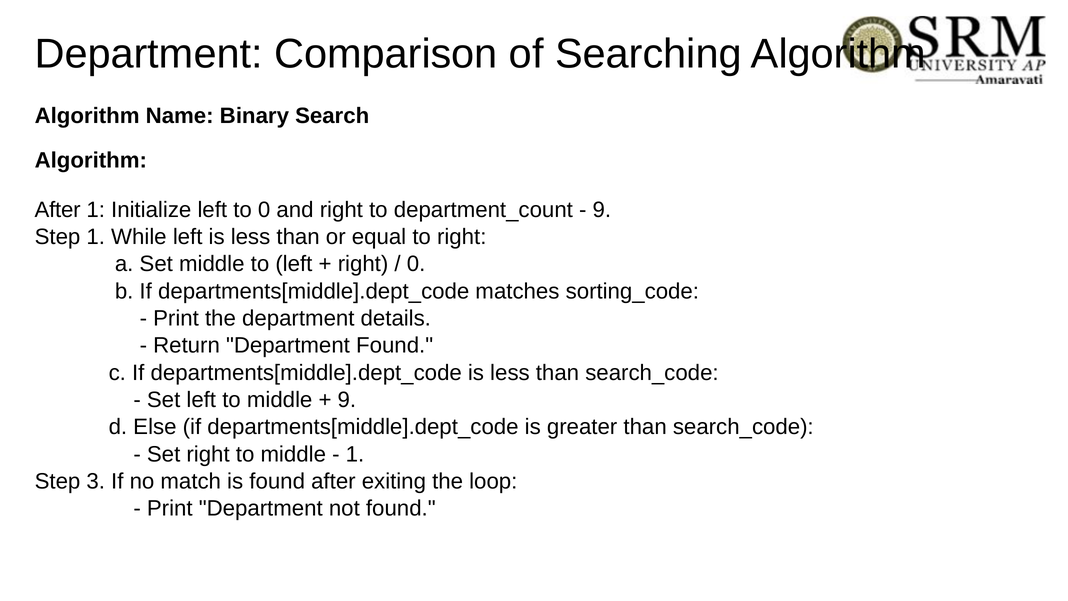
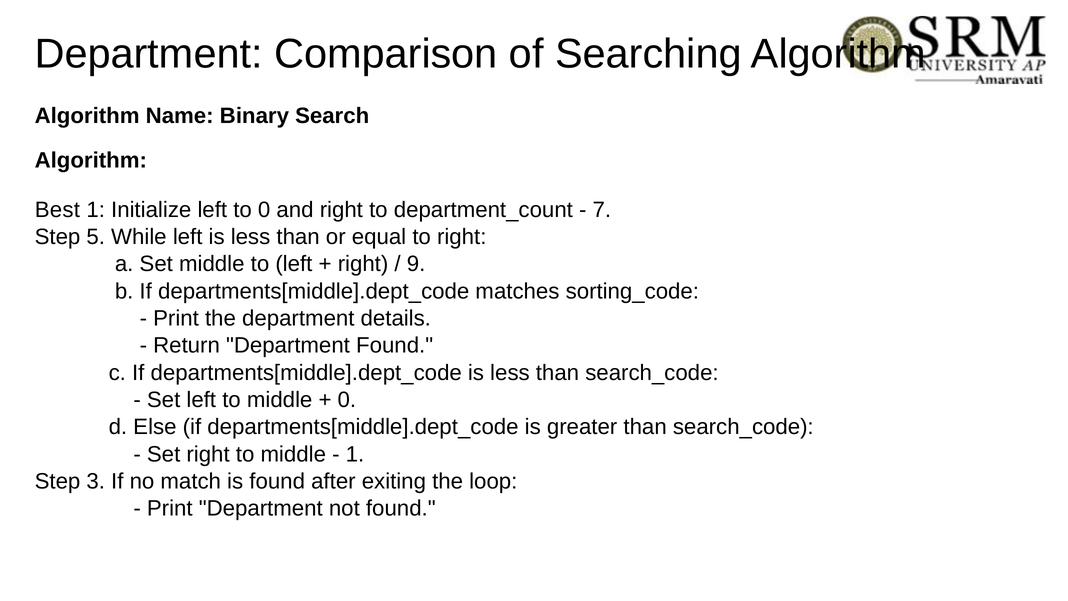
After: After -> Best (57, 210)
9: 9 -> 7 (602, 210)
Step 1: 1 -> 5 (96, 237)
0: 0 -> 9 (416, 264)
9: 9 -> 0 (347, 400)
